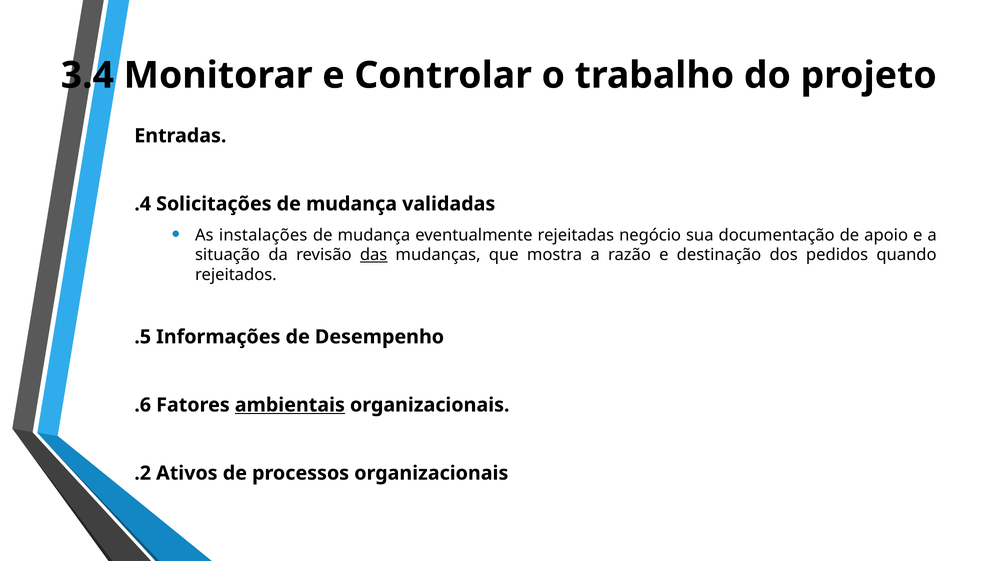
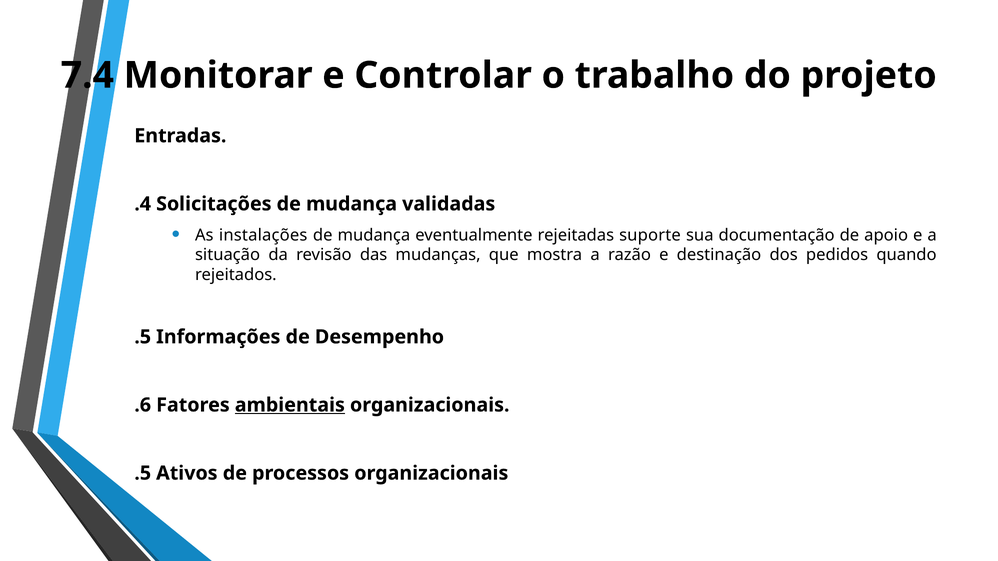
3.4: 3.4 -> 7.4 (87, 75)
negócio: negócio -> suporte (650, 235)
das underline: present -> none (374, 255)
.2: .2 -> .5 (143, 473)
